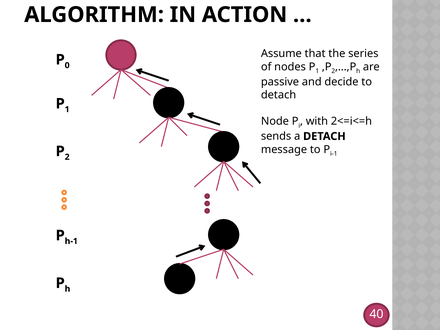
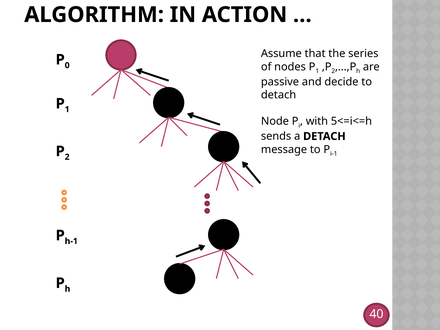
2<=i<=h: 2<=i<=h -> 5<=i<=h (351, 121)
